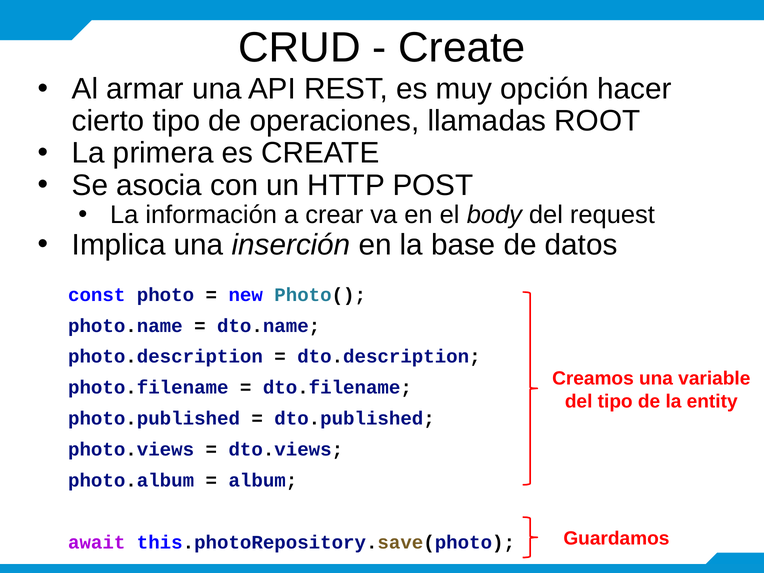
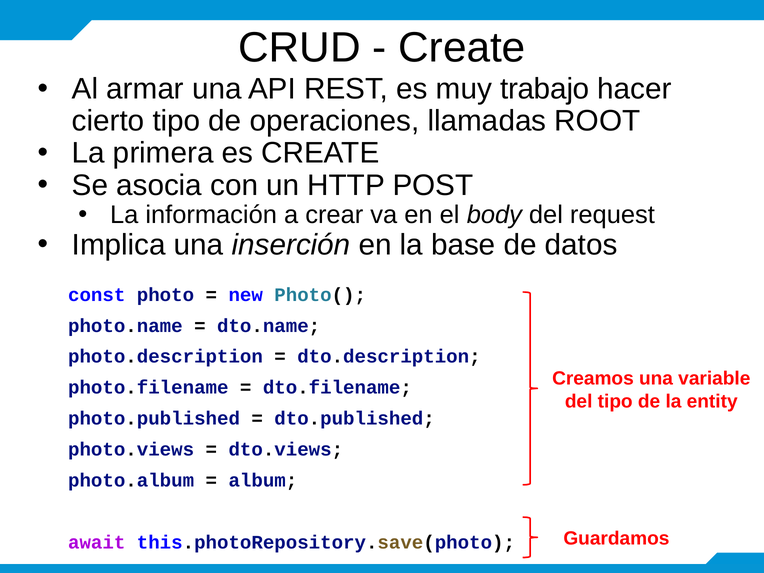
opción: opción -> trabajo (545, 89)
